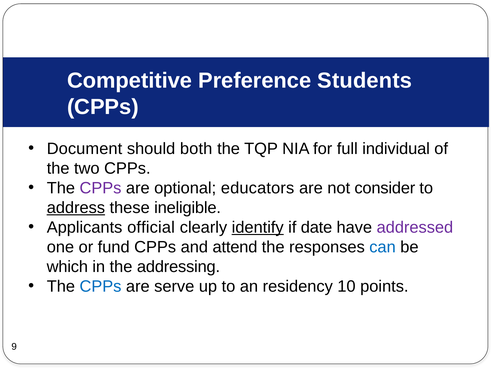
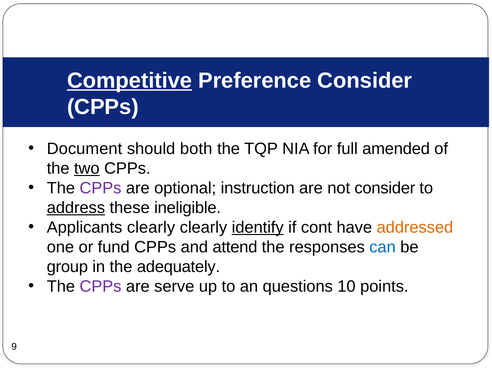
Competitive underline: none -> present (130, 81)
Preference Students: Students -> Consider (365, 81)
individual: individual -> amended (396, 149)
two underline: none -> present (87, 168)
educators: educators -> instruction (258, 188)
Applicants official: official -> clearly (151, 227)
date: date -> cont (316, 227)
addressed colour: purple -> orange (415, 227)
which: which -> group (67, 267)
addressing: addressing -> adequately (178, 267)
CPPs colour: blue -> purple (100, 286)
residency: residency -> questions (298, 286)
